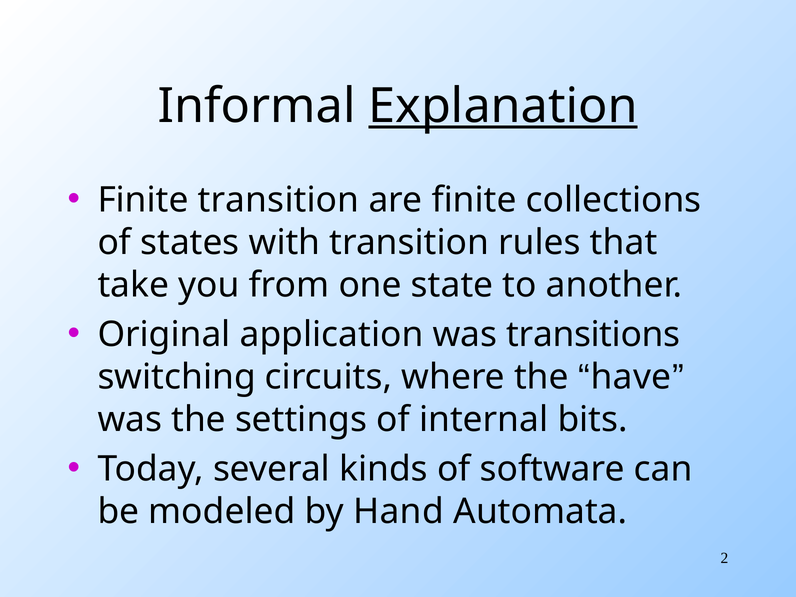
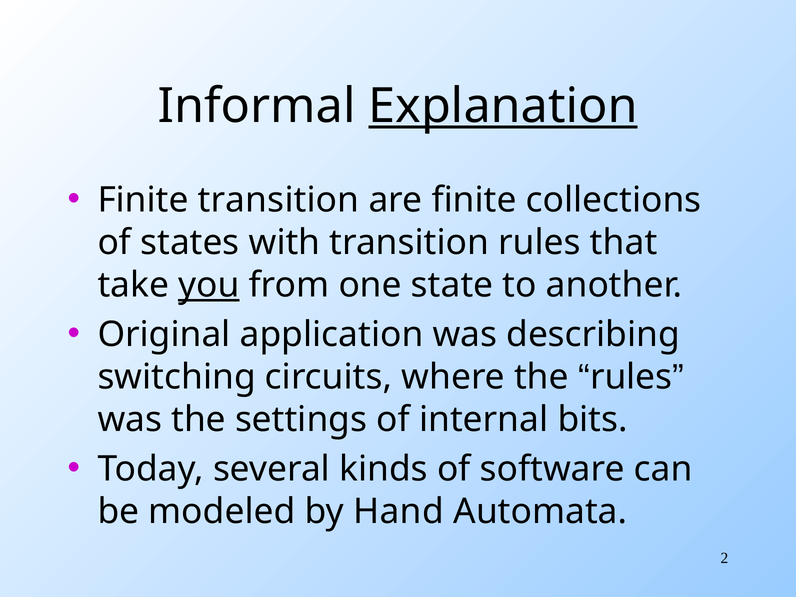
you underline: none -> present (209, 285)
transitions: transitions -> describing (593, 335)
have: have -> rules (631, 377)
